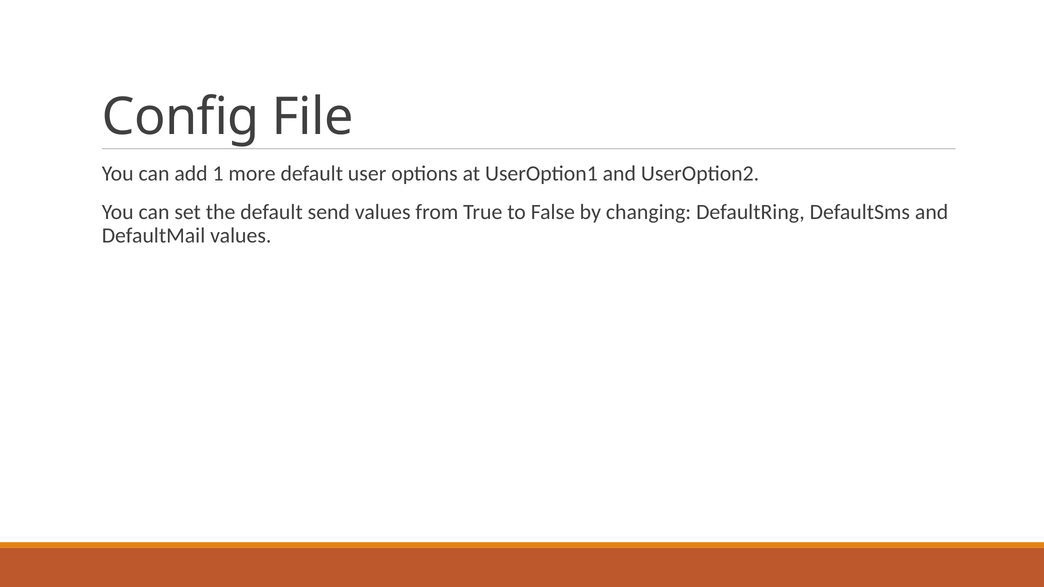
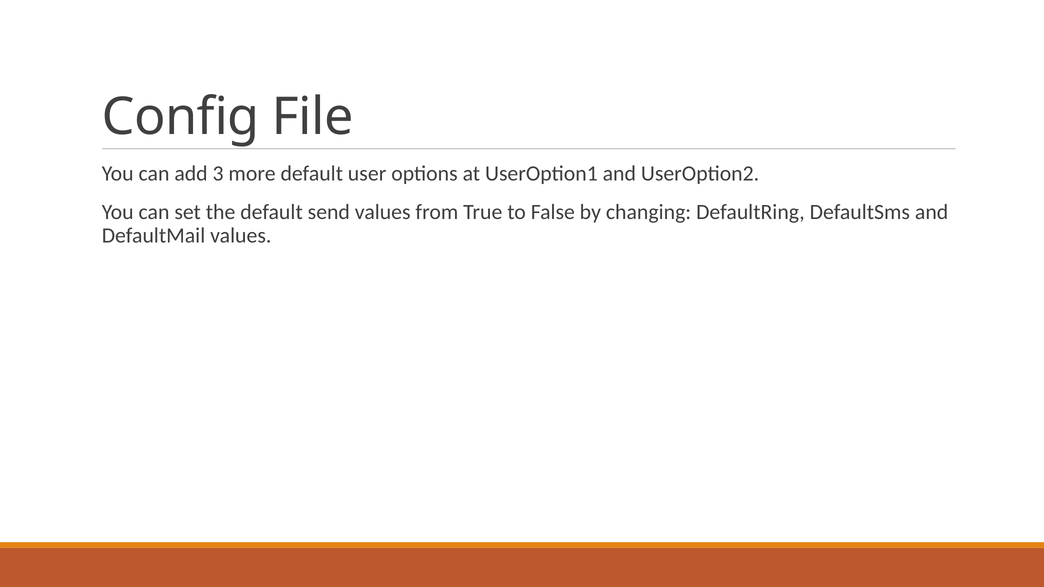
1: 1 -> 3 (218, 174)
